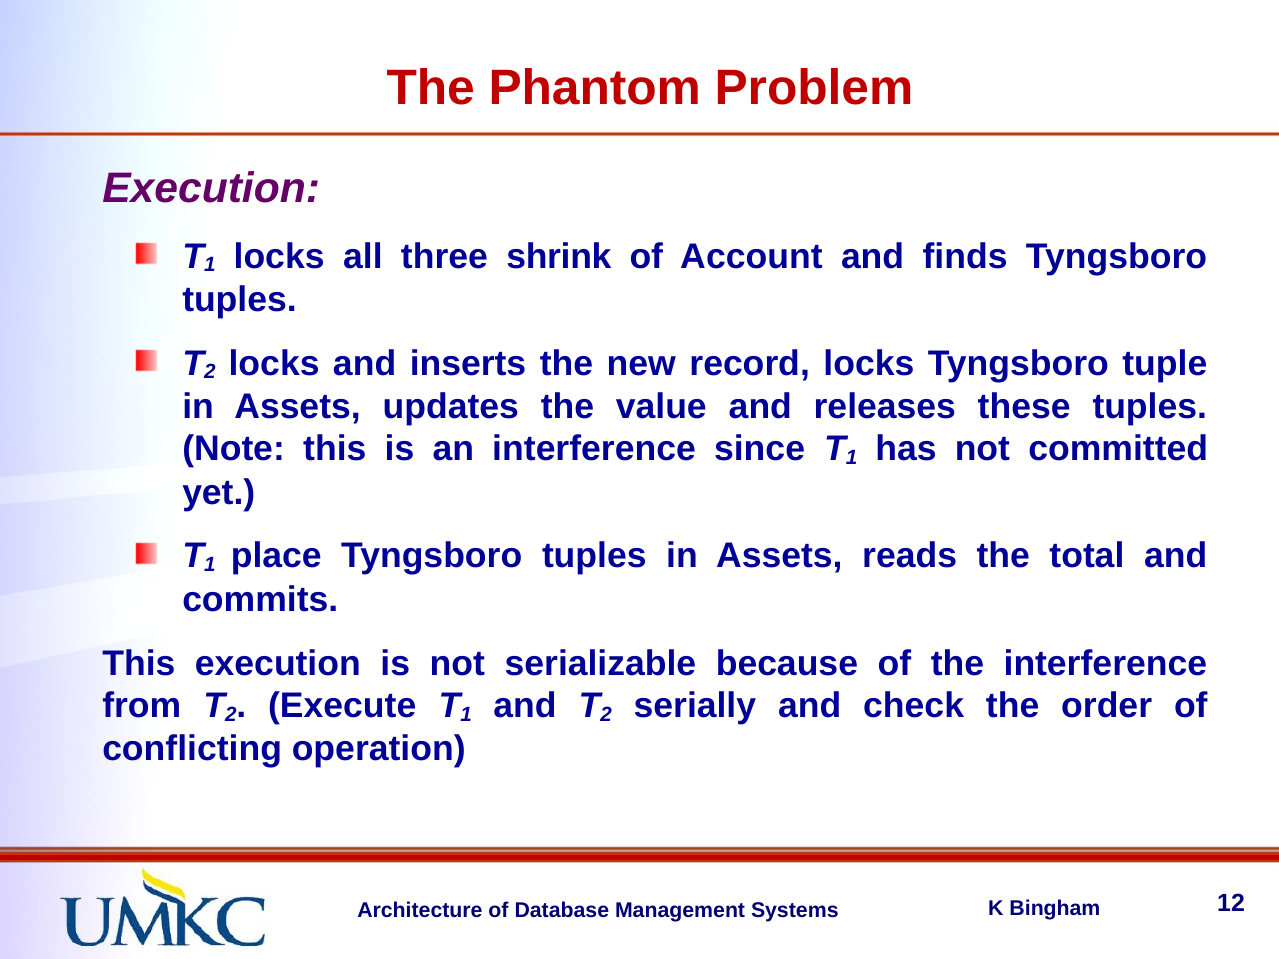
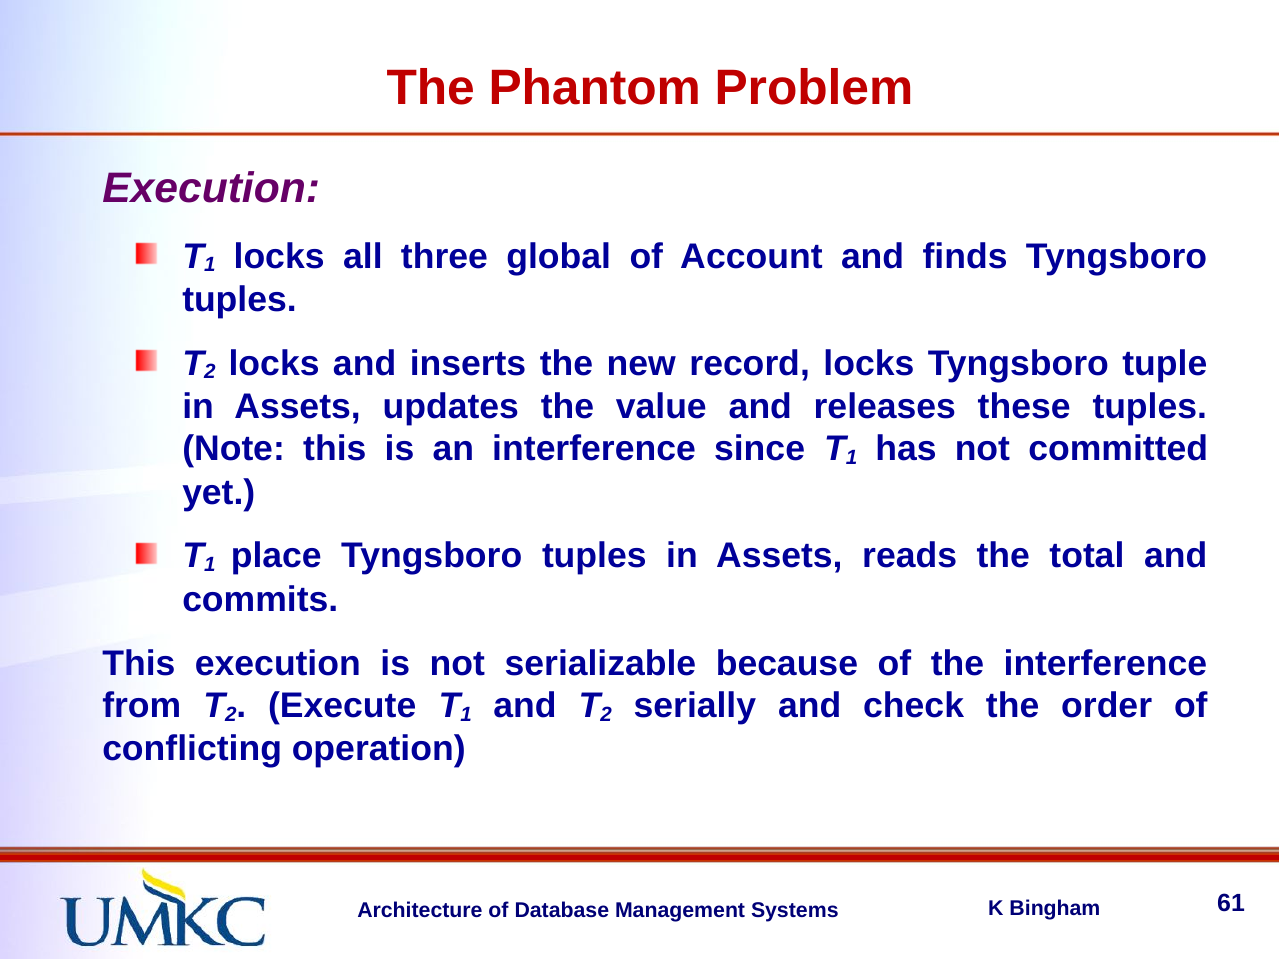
shrink: shrink -> global (559, 256)
12: 12 -> 61 (1231, 903)
